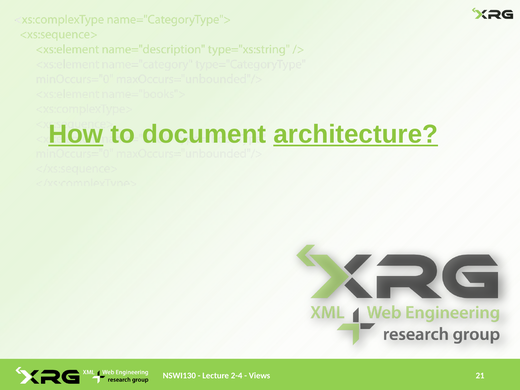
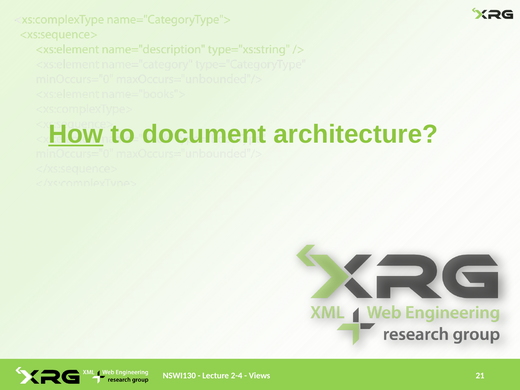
architecture underline: present -> none (356, 134)
